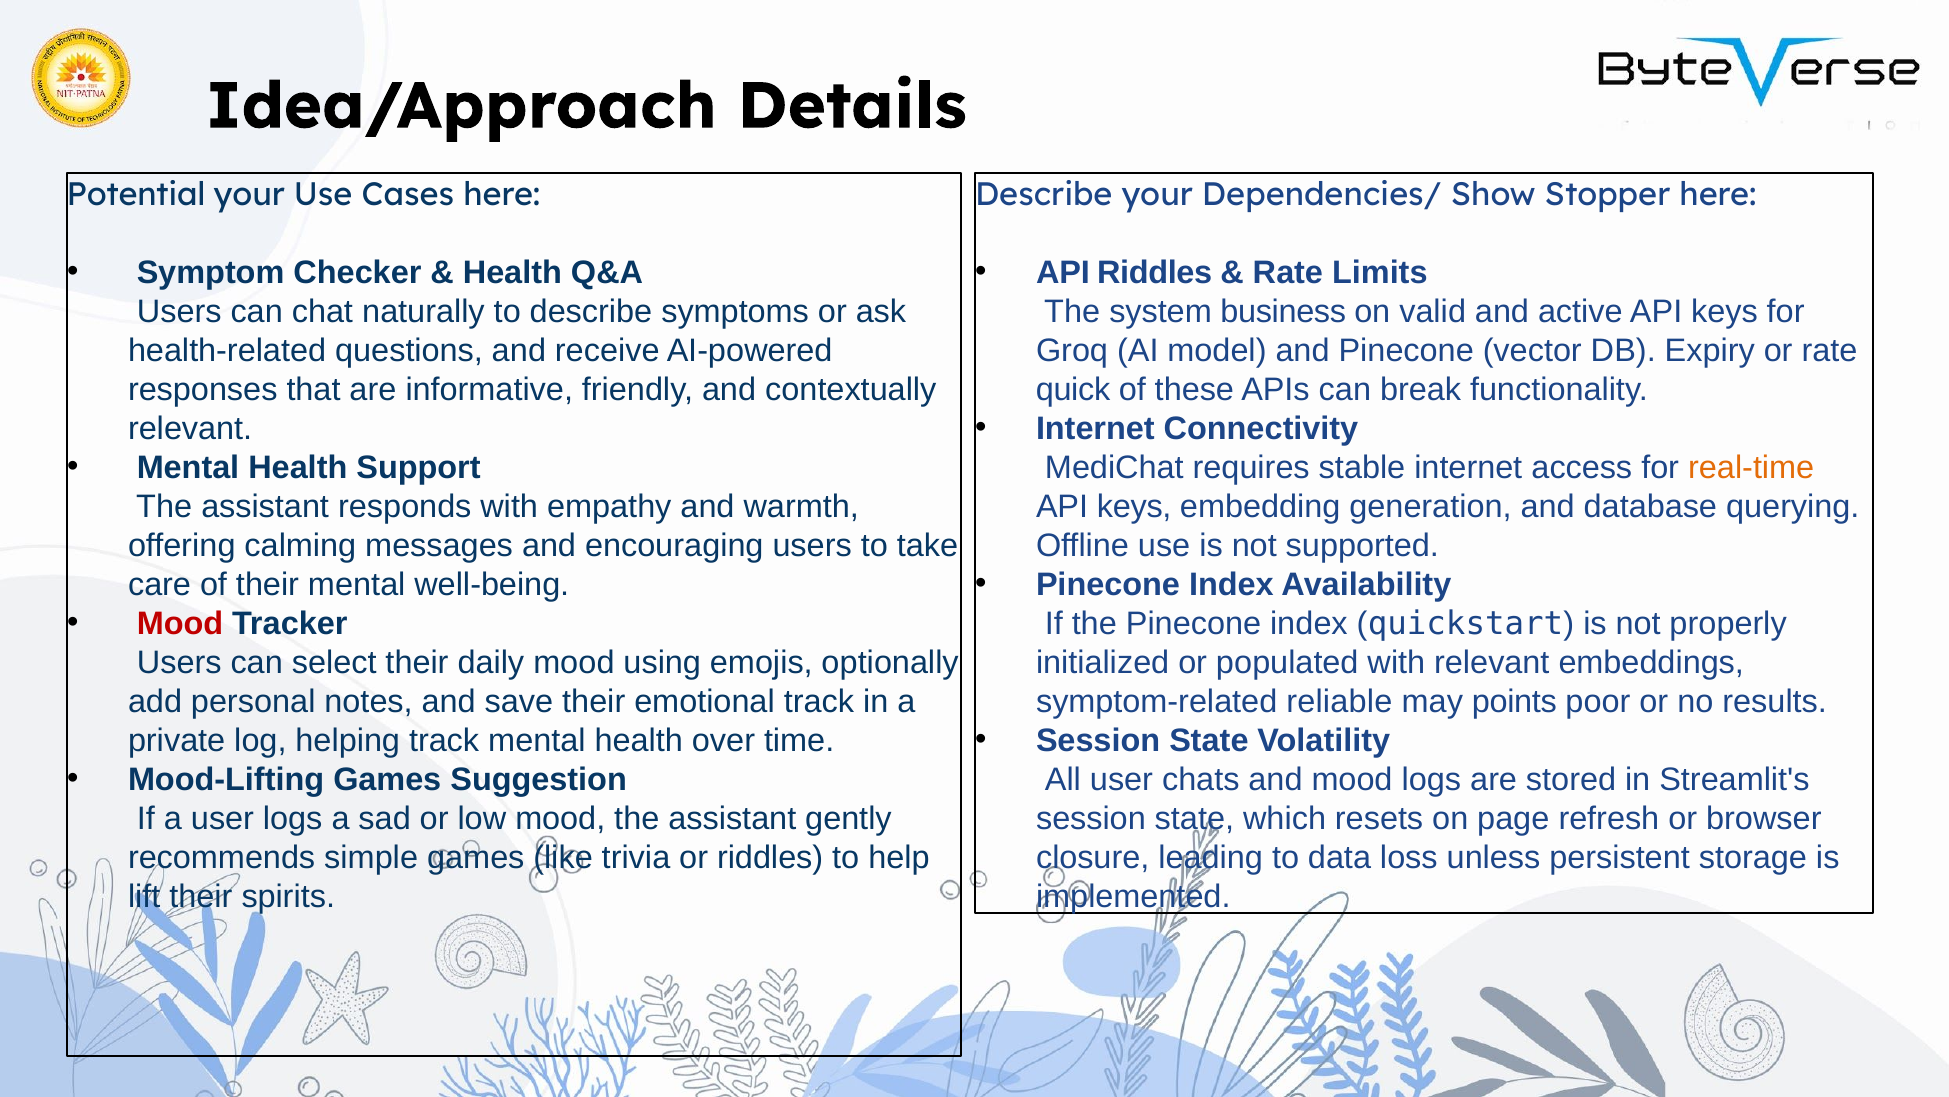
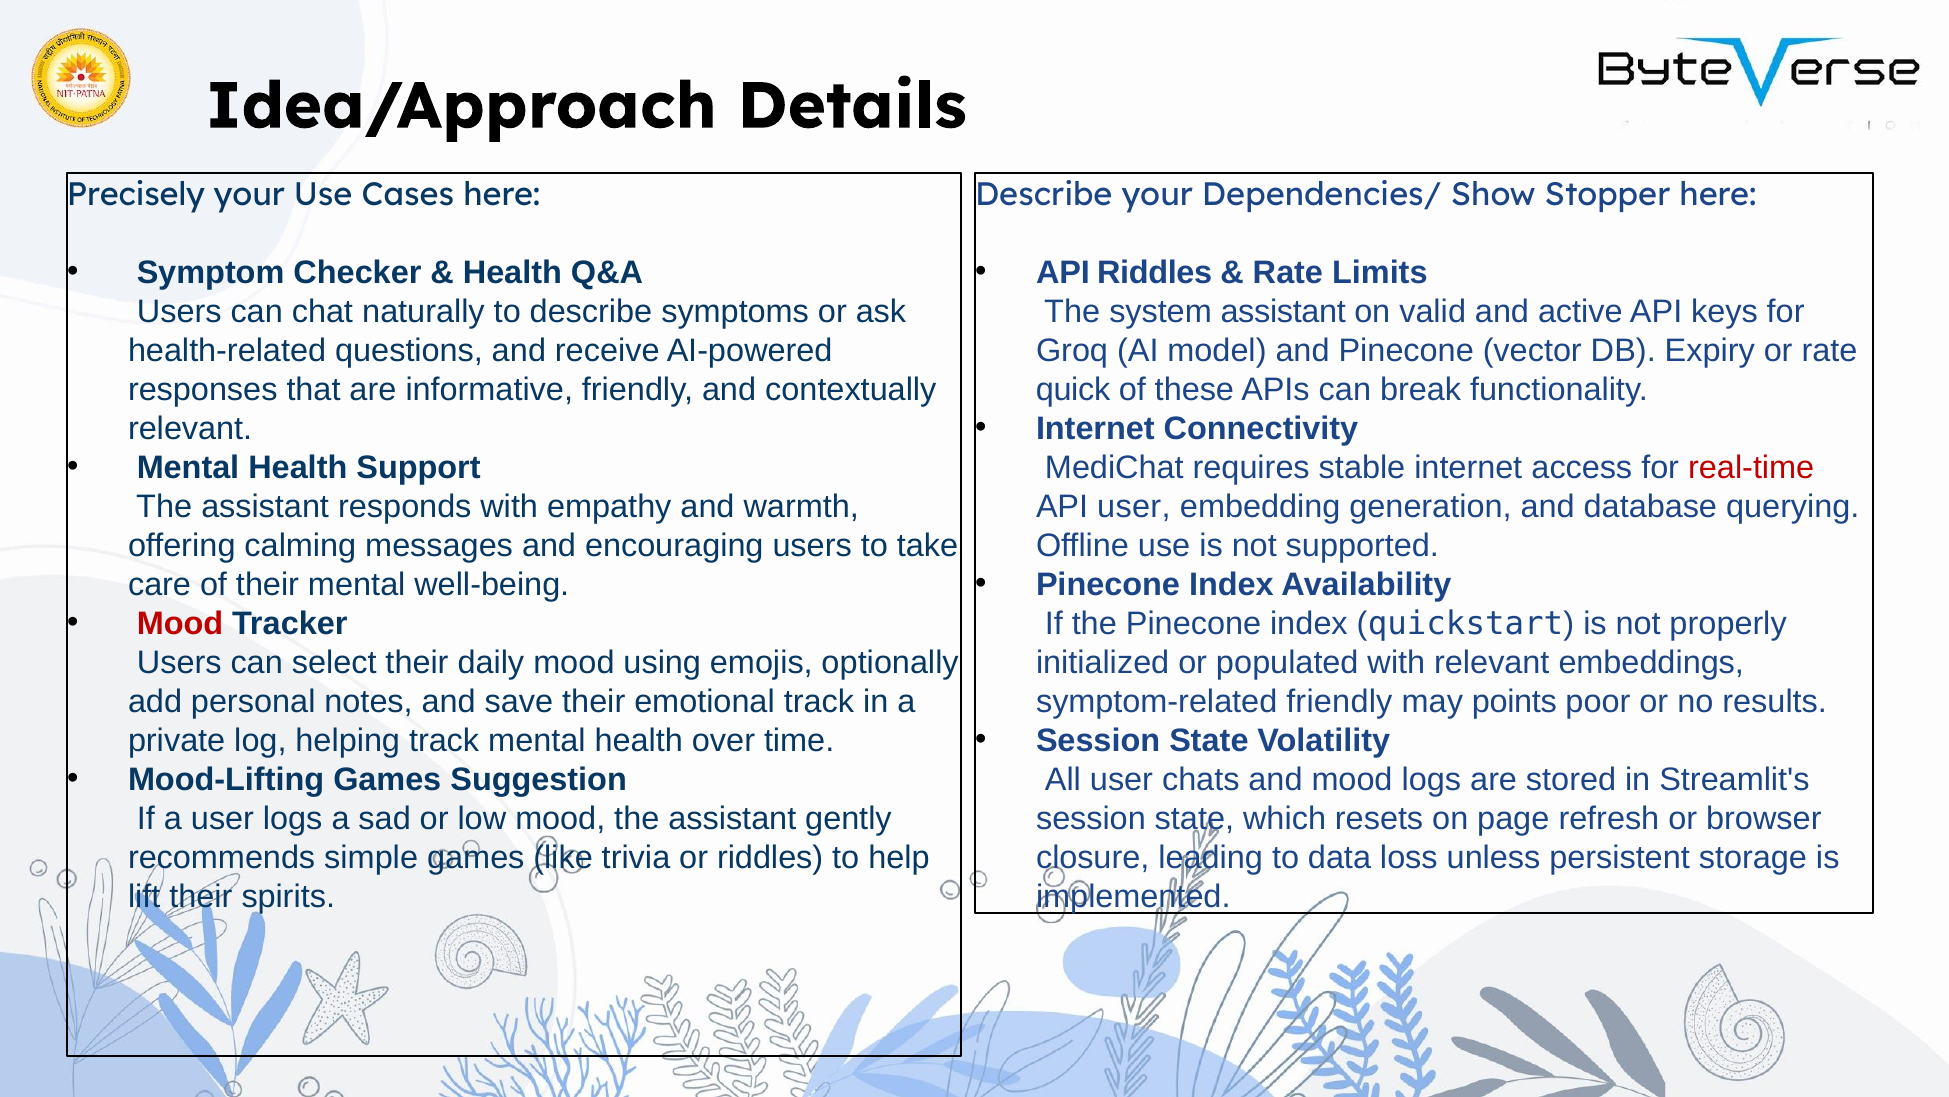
Potential: Potential -> Precisely (136, 195)
system business: business -> assistant (1283, 311)
real-time colour: orange -> red (1751, 467)
keys: keys -> user (1134, 506)
symptom-related reliable: reliable -> friendly (1339, 701)
